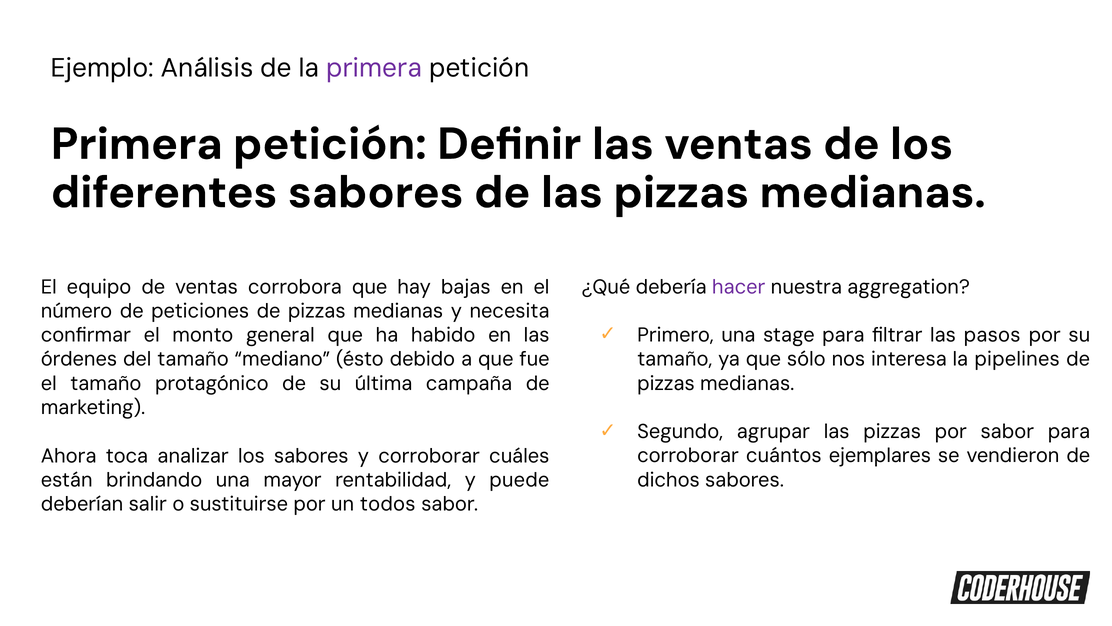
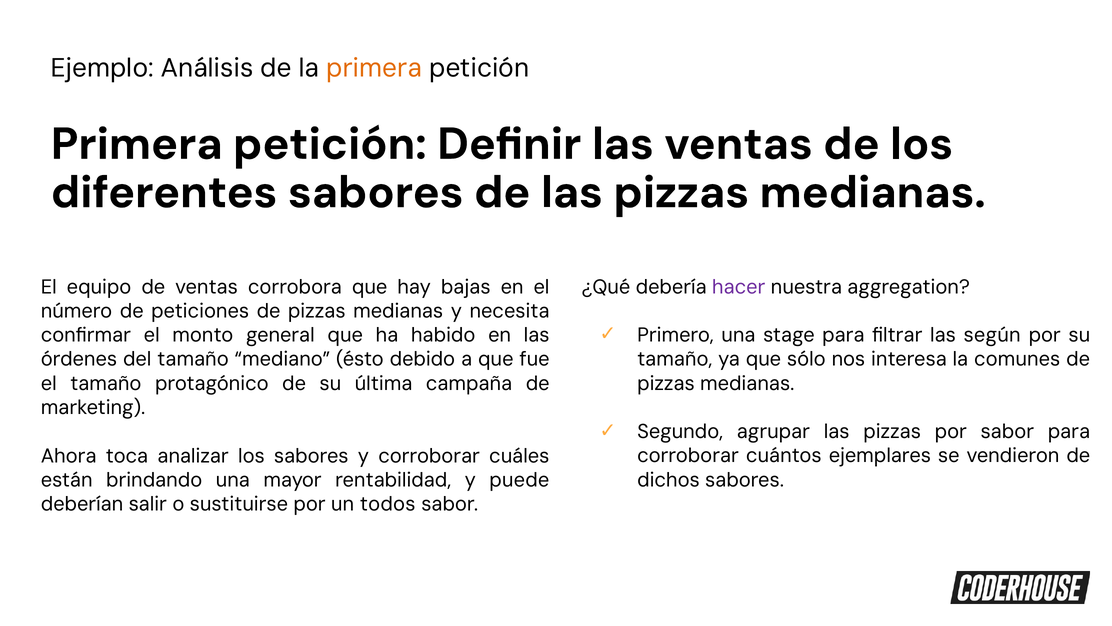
primera colour: purple -> orange (374, 68)
pasos: pasos -> según (992, 335)
pipelines: pipelines -> comunes (1017, 359)
